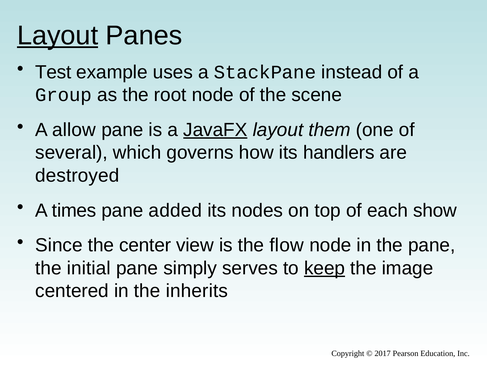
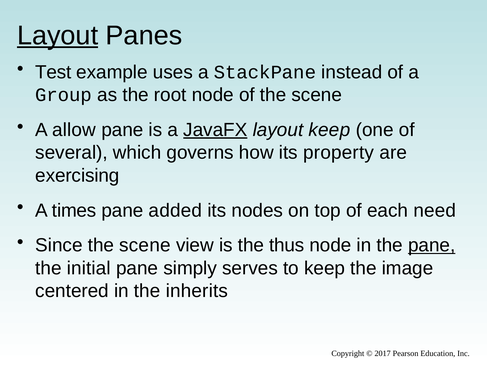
layout them: them -> keep (329, 130)
handlers: handlers -> property (339, 152)
destroyed: destroyed -> exercising (77, 175)
show: show -> need (435, 210)
Since the center: center -> scene (145, 245)
flow: flow -> thus (287, 245)
pane underline: none -> present (432, 245)
keep underline: present -> none (325, 268)
